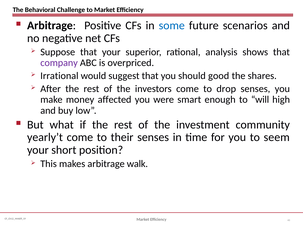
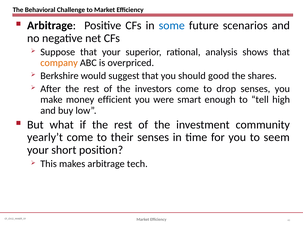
company colour: purple -> orange (59, 63)
Irrational: Irrational -> Berkshire (59, 76)
affected: affected -> efficient (115, 100)
will: will -> tell (260, 100)
walk: walk -> tech (137, 164)
